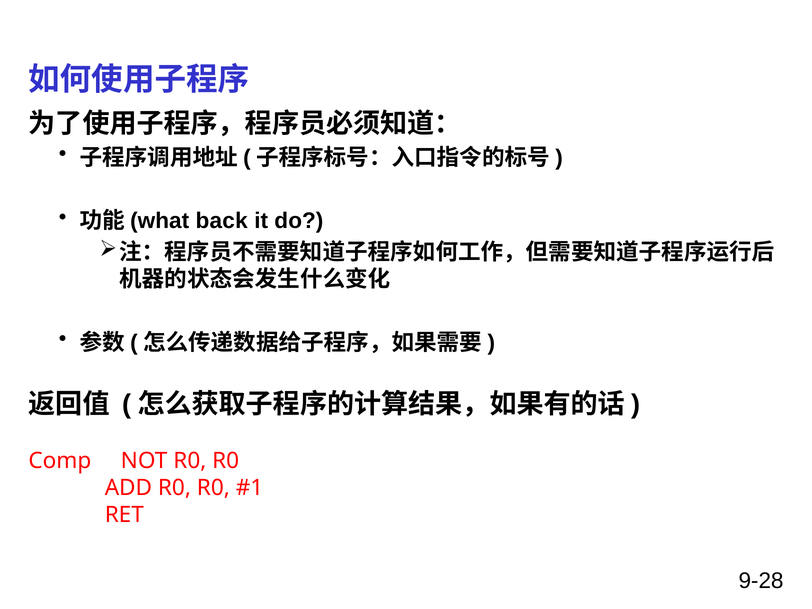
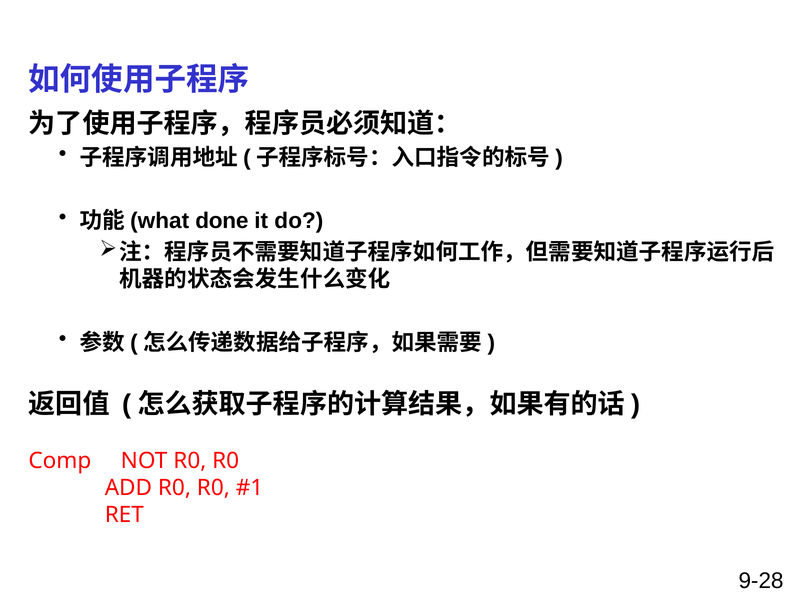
back: back -> done (222, 221)
